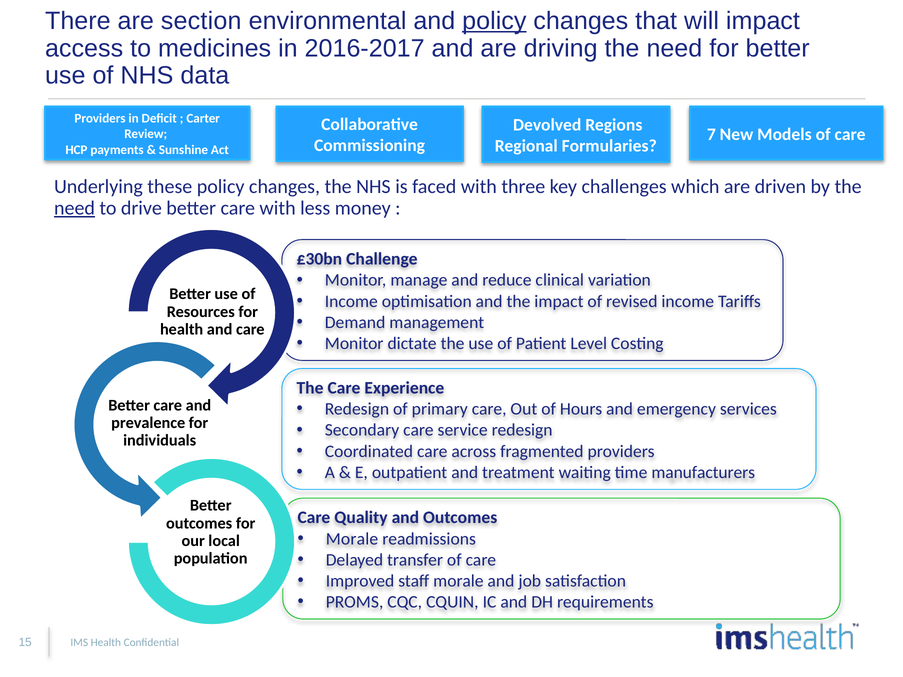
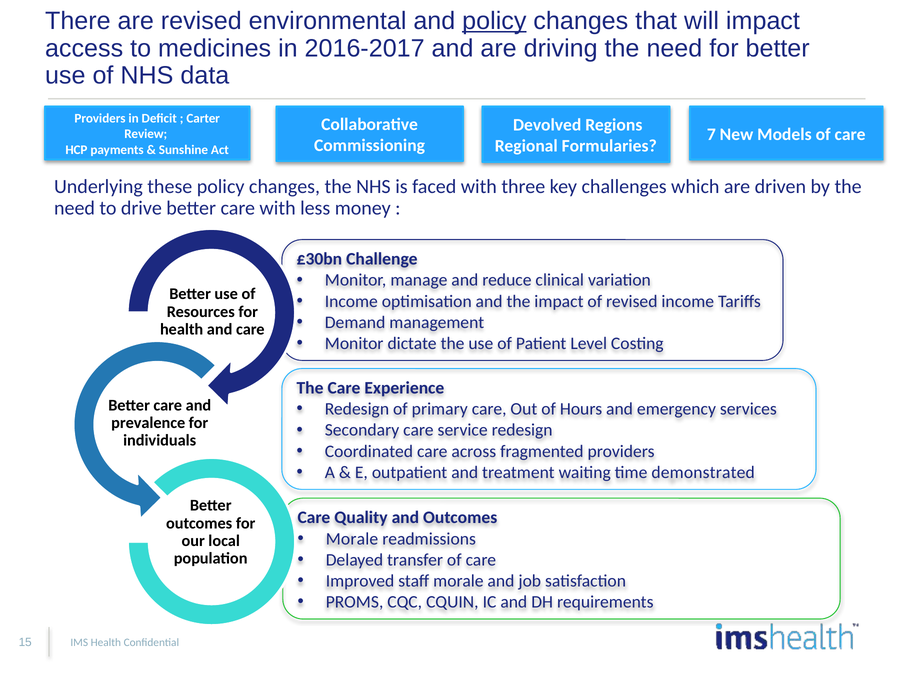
are section: section -> revised (201, 21)
need underline: present -> none (75, 208)
manufacturers: manufacturers -> demonstrated (703, 473)
